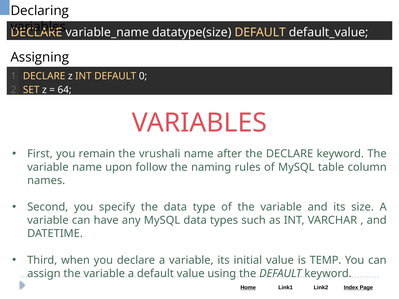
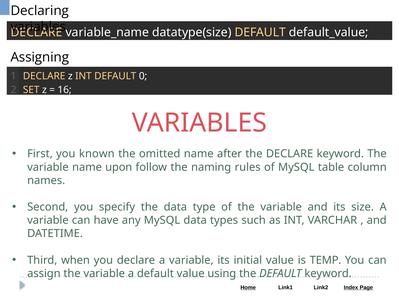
64: 64 -> 16 (65, 90)
remain: remain -> known (97, 154)
vrushali: vrushali -> omitted (160, 154)
